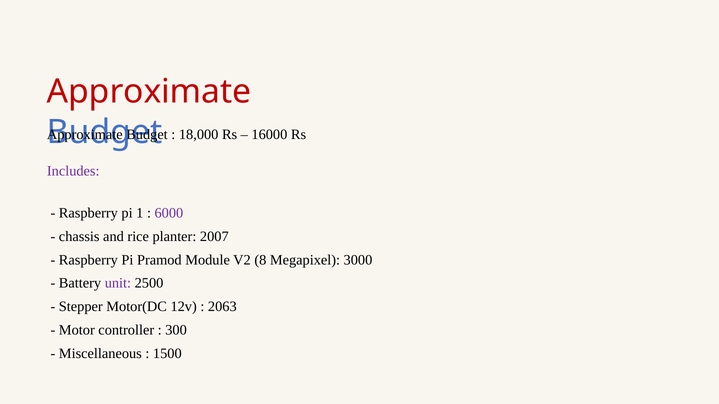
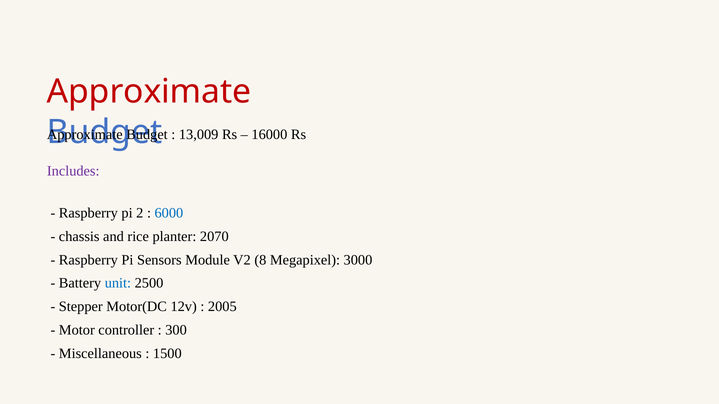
18,000: 18,000 -> 13,009 (199, 135)
1: 1 -> 2 (140, 213)
6000 colour: purple -> blue (169, 213)
2007: 2007 -> 2070 (214, 237)
Pramod: Pramod -> Sensors (159, 260)
unit colour: purple -> blue (118, 283)
2063: 2063 -> 2005 (222, 307)
